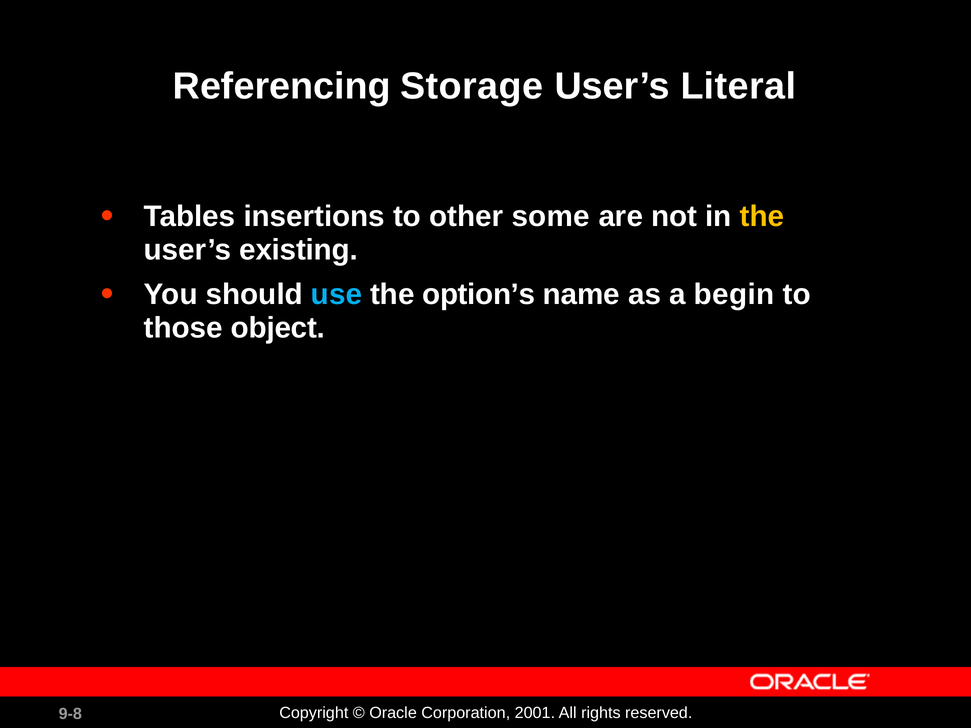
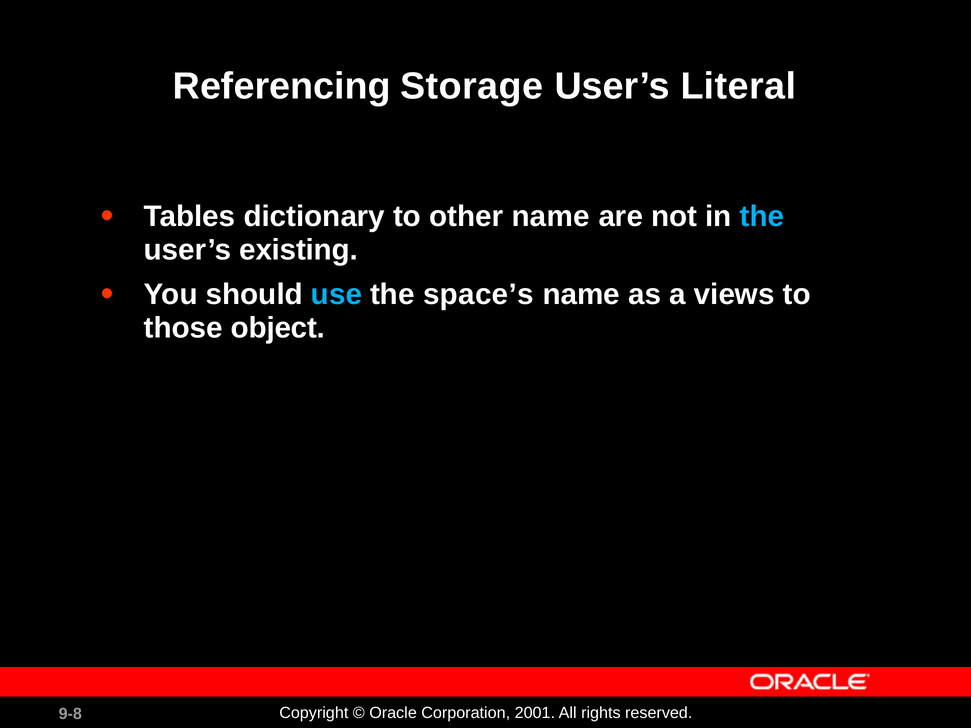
insertions: insertions -> dictionary (314, 216)
other some: some -> name (551, 216)
the colour: yellow -> light blue (762, 216)
option’s: option’s -> space’s (478, 294)
begin: begin -> views (734, 294)
